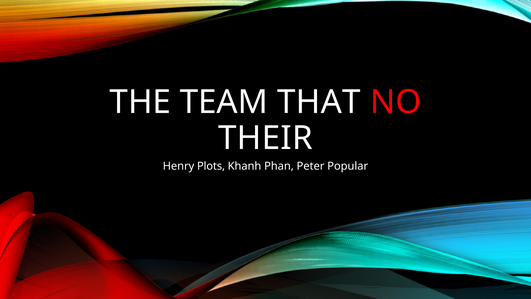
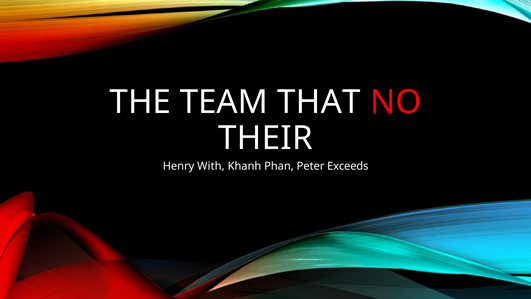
Plots: Plots -> With (211, 166)
Popular: Popular -> Exceeds (348, 166)
